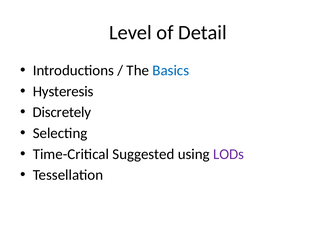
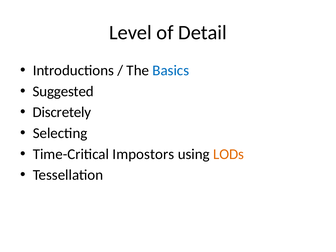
Hysteresis: Hysteresis -> Suggested (63, 91)
Suggested: Suggested -> Impostors (143, 154)
LODs colour: purple -> orange (229, 154)
